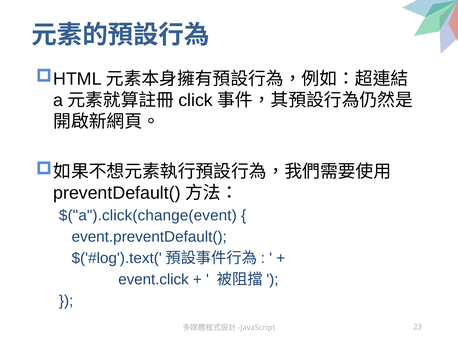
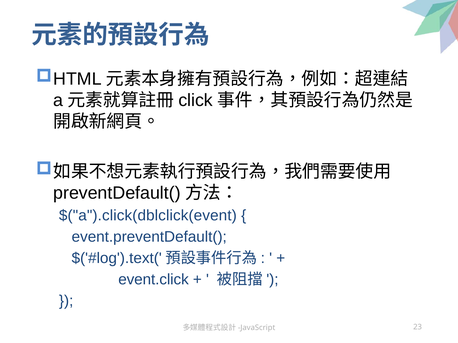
$("a").click(change(event: $("a").click(change(event -> $("a").click(dblclick(event (148, 216)
